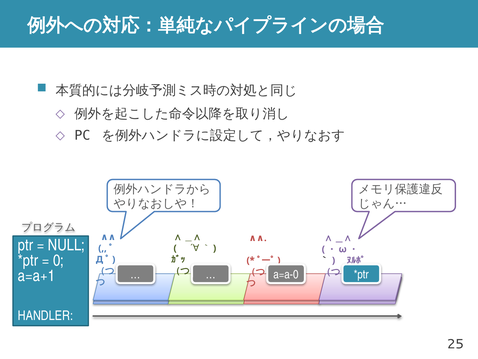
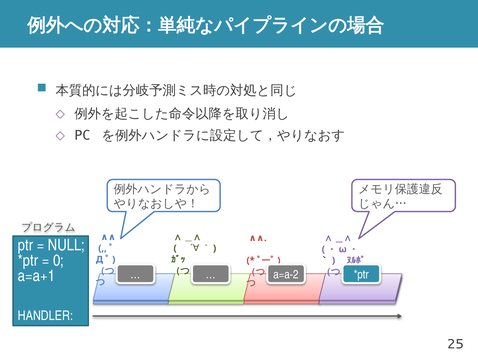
a=a-0: a=a-0 -> a=a-2 (286, 274)
